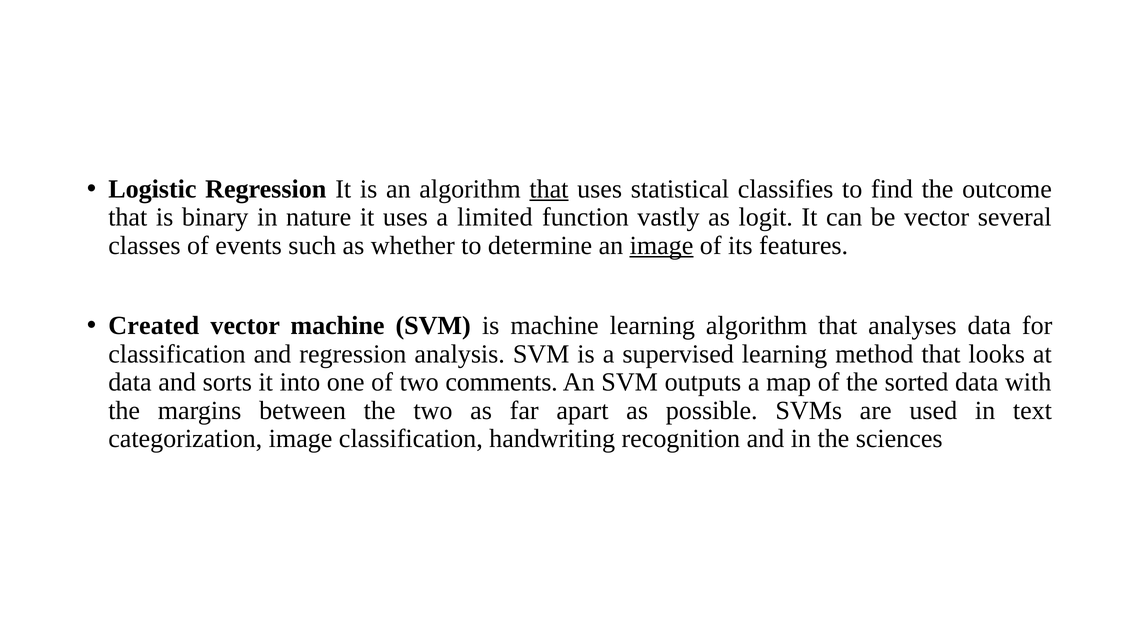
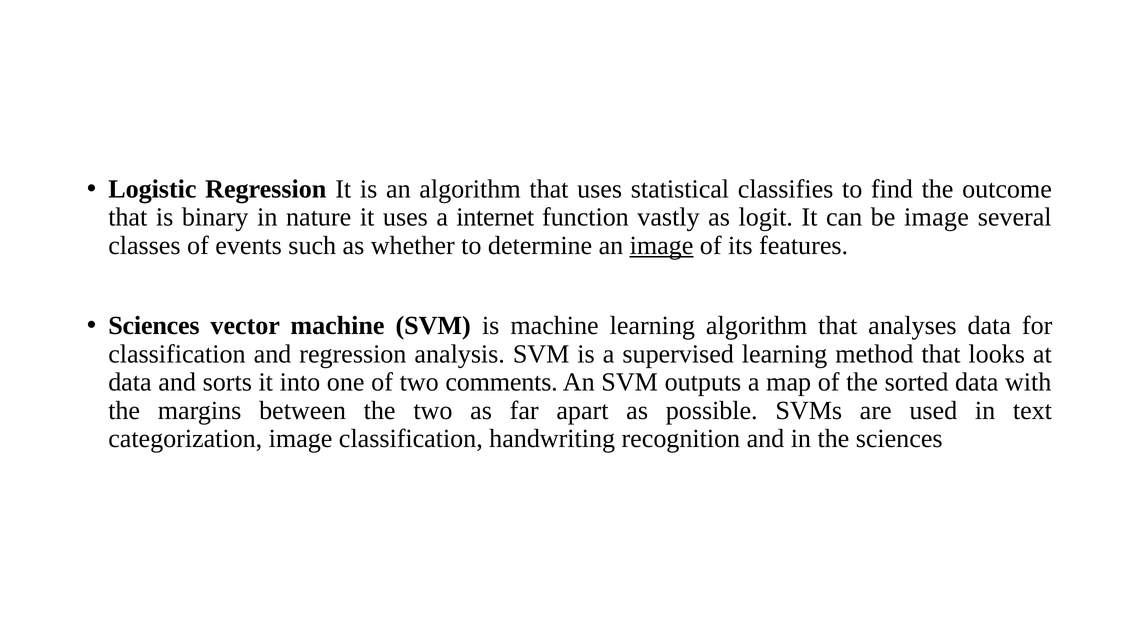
that underline: present -> none (549, 189)
limited: limited -> internet (495, 217)
be vector: vector -> image (936, 217)
Created: Created -> Sciences (154, 325)
